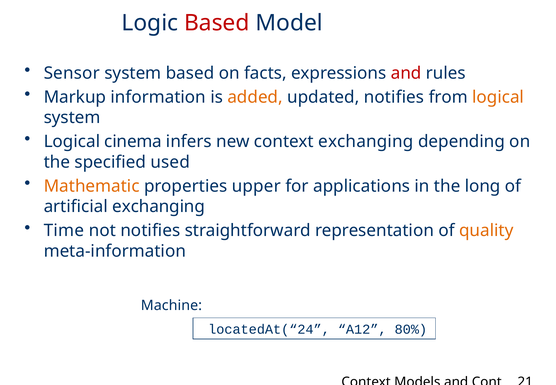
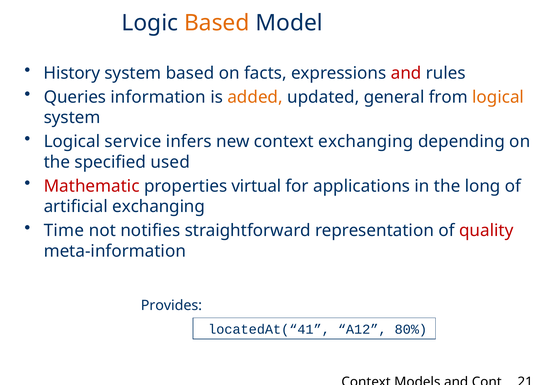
Based colour: red -> orange (217, 23)
Sensor: Sensor -> History (72, 73)
Markup: Markup -> Queries (75, 97)
updated notifies: notifies -> general (394, 97)
cinema: cinema -> service (133, 142)
Mathematic colour: orange -> red (92, 186)
upper: upper -> virtual (256, 186)
quality colour: orange -> red (486, 230)
Machine: Machine -> Provides (171, 305)
locatedAt(“24: locatedAt(“24 -> locatedAt(“41 (269, 329)
